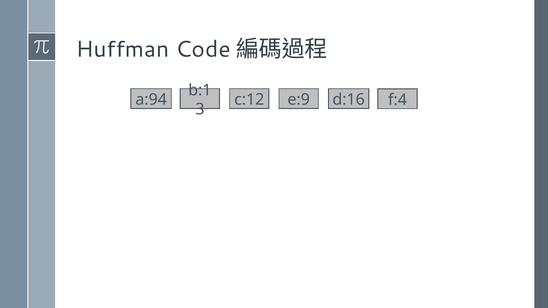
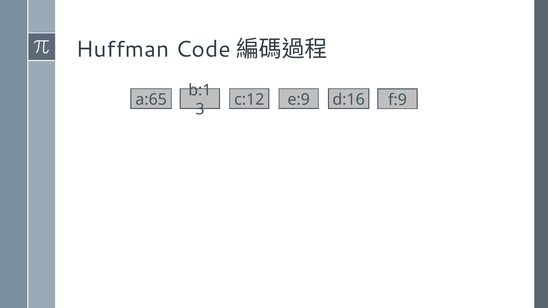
a:94: a:94 -> a:65 (151, 100)
f:4: f:4 -> f:9 (397, 100)
